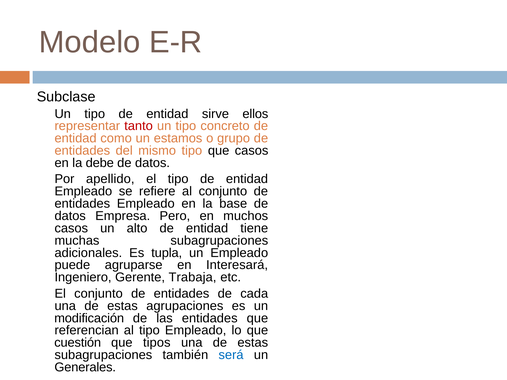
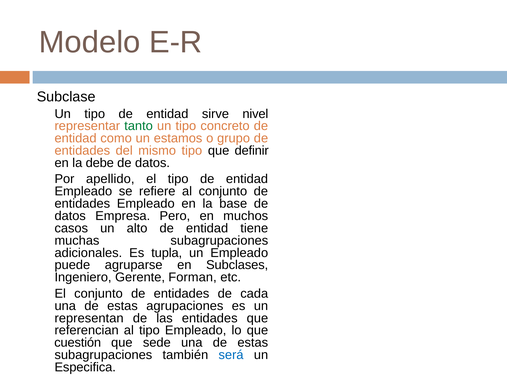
ellos: ellos -> nivel (255, 114)
tanto colour: red -> green (139, 126)
que casos: casos -> definir (252, 151)
Interesará: Interesará -> Subclases (237, 265)
Trabaja: Trabaja -> Forman (193, 278)
modificación: modificación -> representan (89, 318)
tipos: tipos -> sede (157, 343)
Generales: Generales -> Especifica (85, 368)
